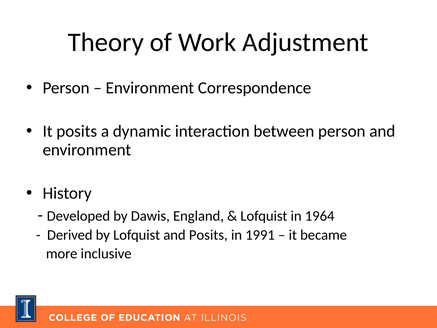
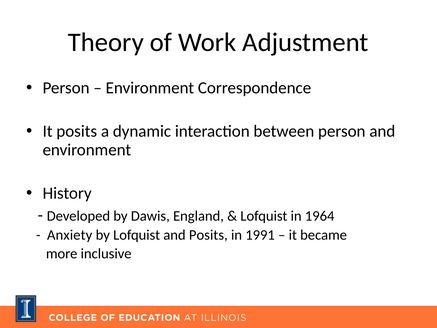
Derived: Derived -> Anxiety (70, 235)
